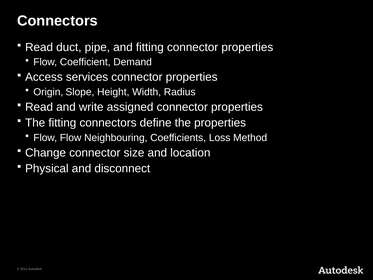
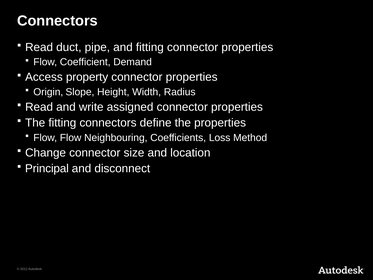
services: services -> property (87, 77)
Physical: Physical -> Principal (47, 168)
